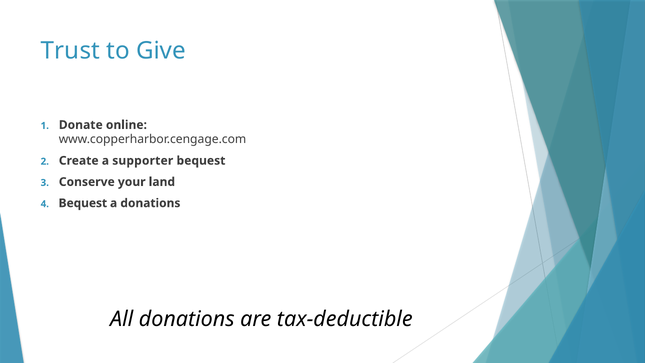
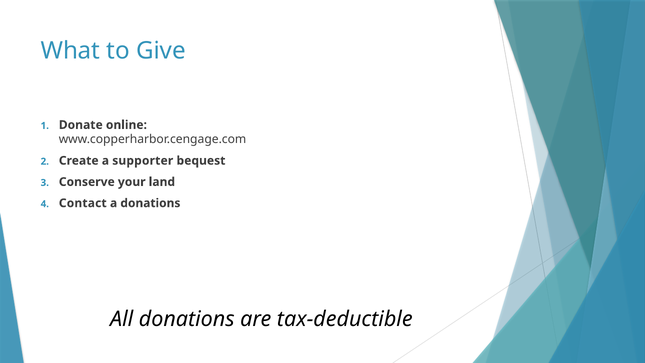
Trust: Trust -> What (70, 51)
Bequest: Bequest -> Contact (83, 203)
